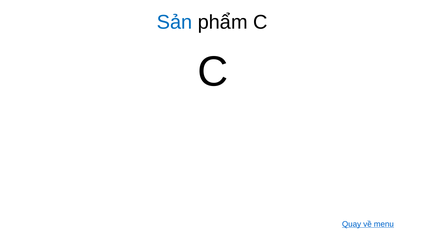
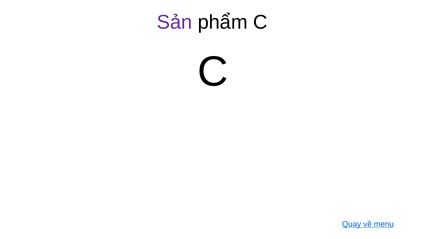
Sản colour: blue -> purple (175, 22)
